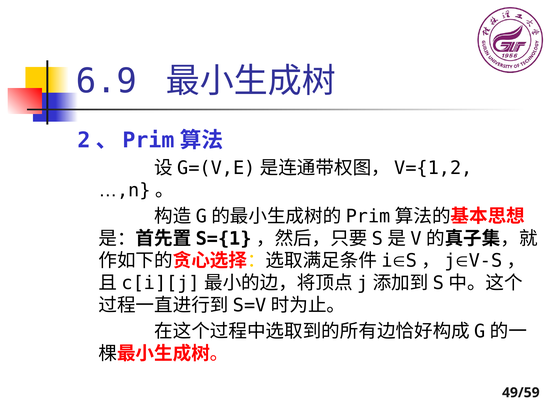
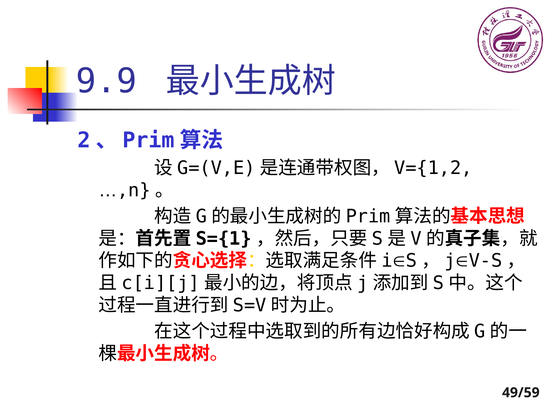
6.9: 6.9 -> 9.9 (106, 81)
